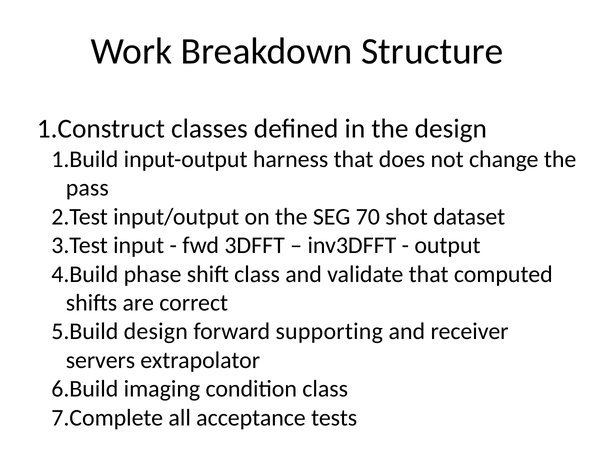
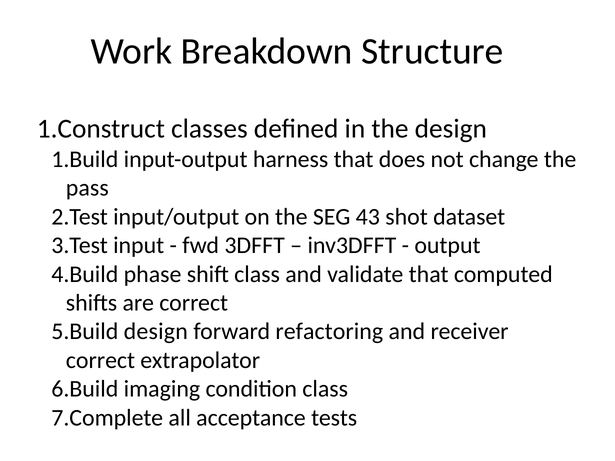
70: 70 -> 43 (368, 217)
supporting: supporting -> refactoring (329, 332)
servers: servers -> correct (100, 361)
